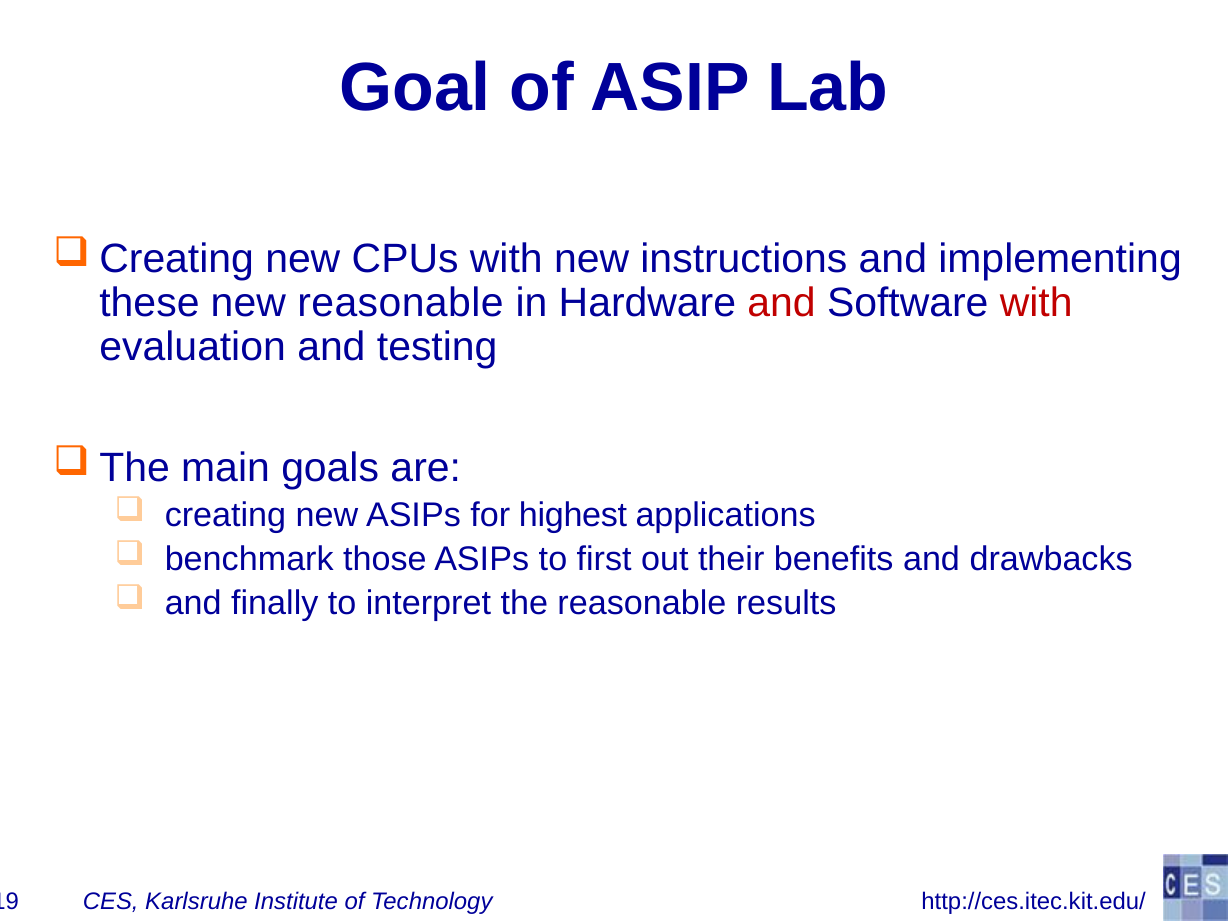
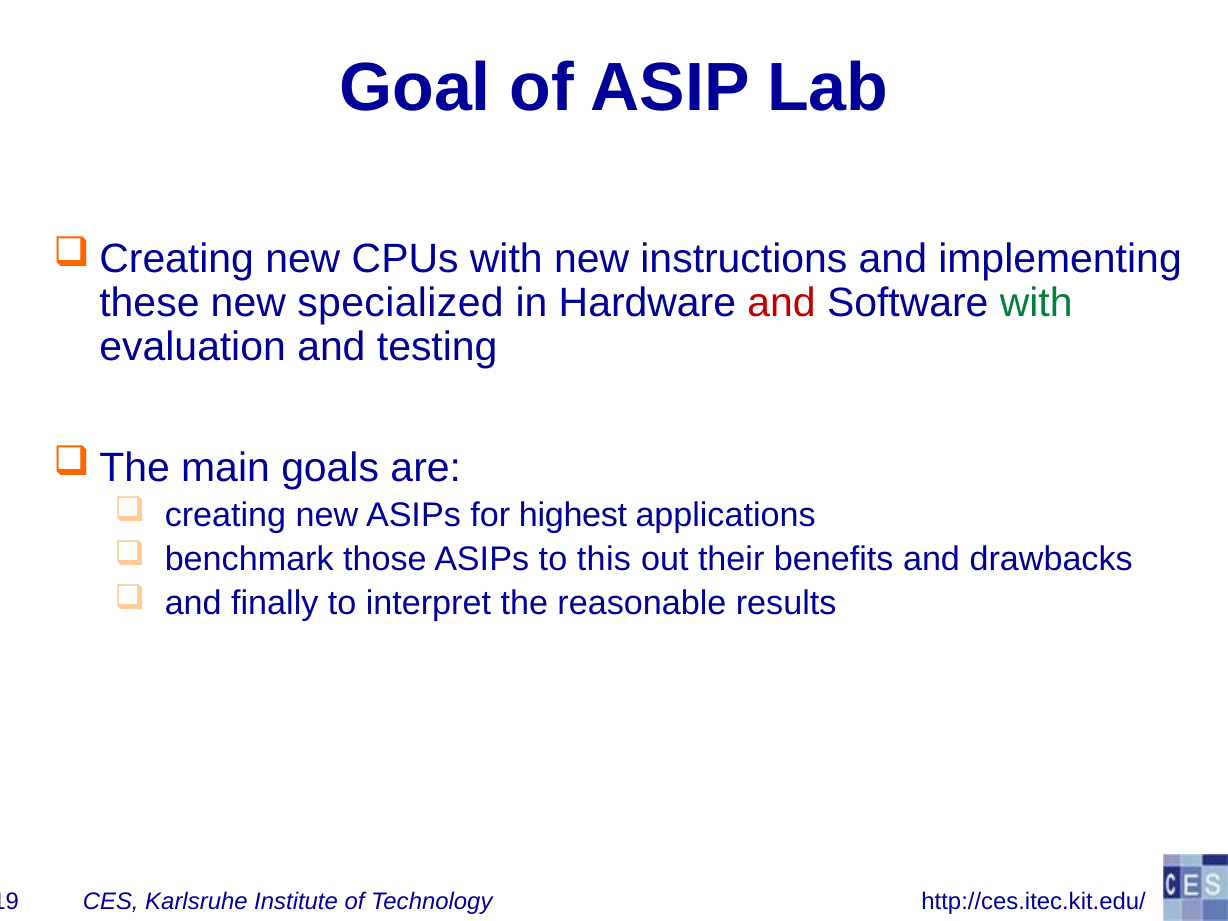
new reasonable: reasonable -> specialized (400, 303)
with colour: red -> green (1036, 303)
first: first -> this (604, 559)
